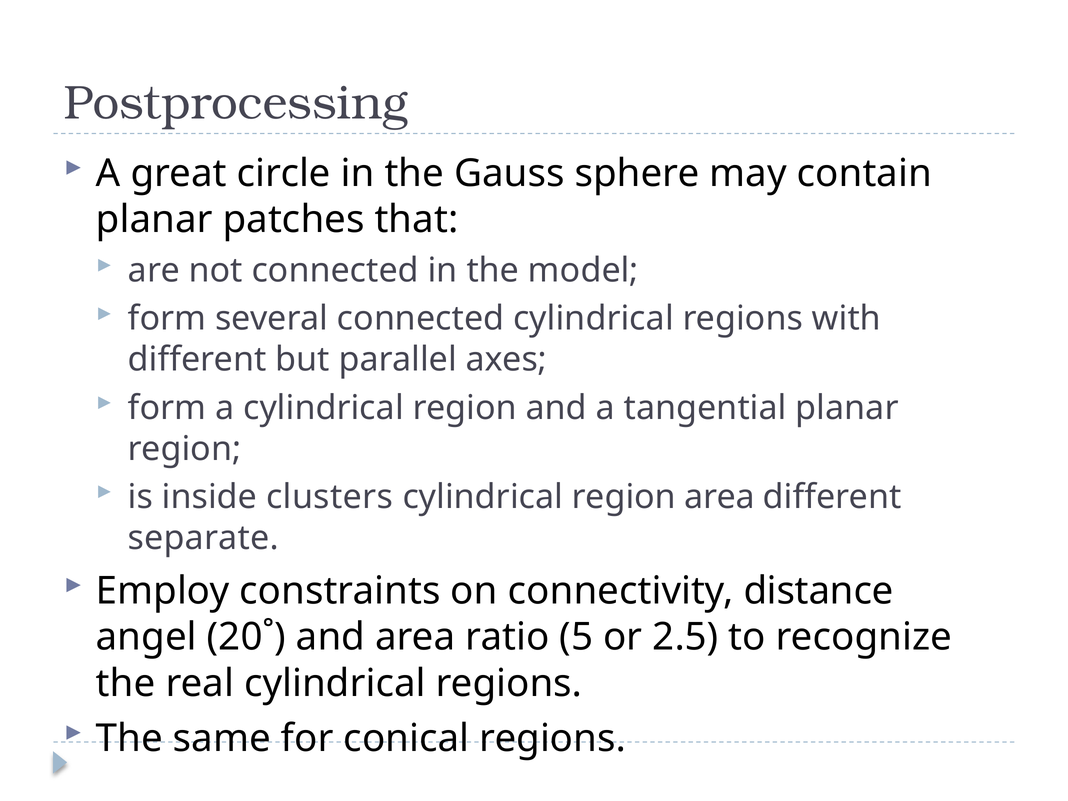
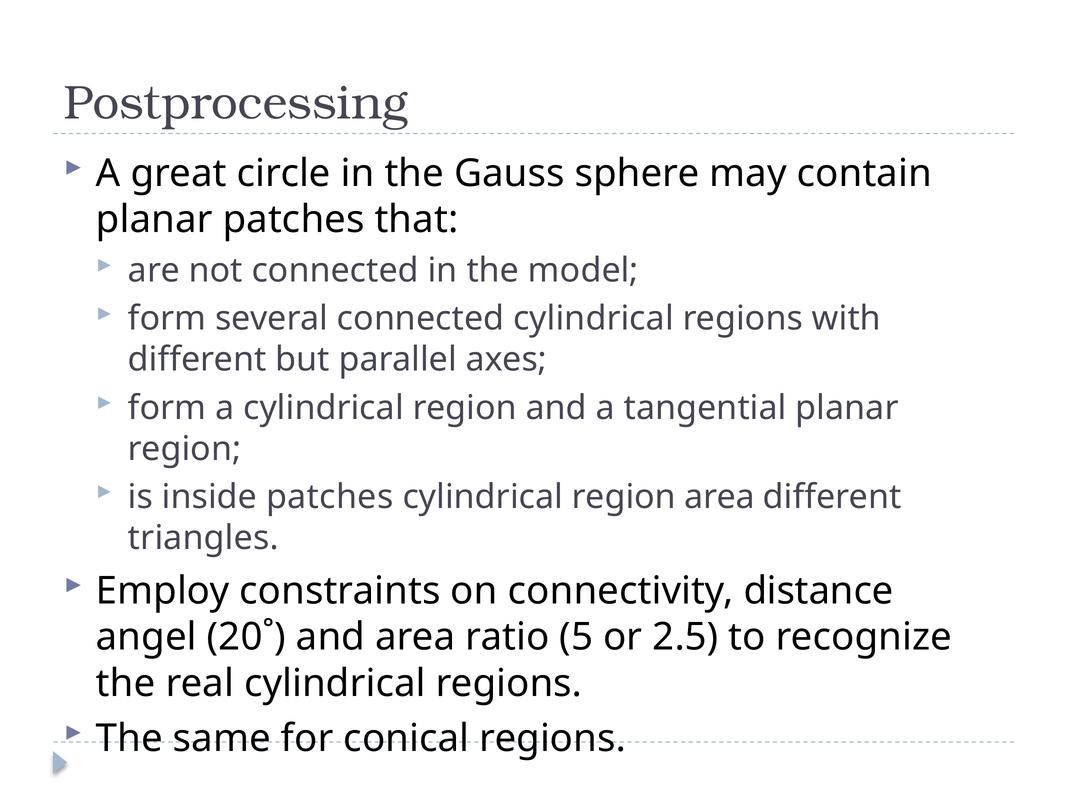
inside clusters: clusters -> patches (330, 497)
separate: separate -> triangles (203, 538)
